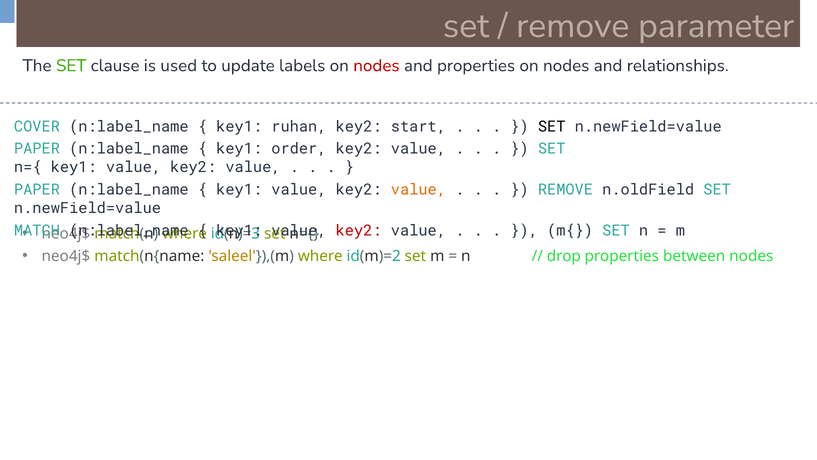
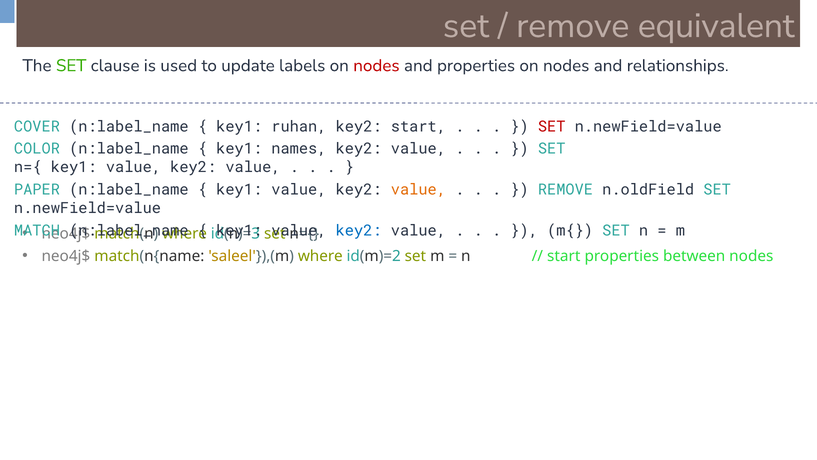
parameter: parameter -> equivalent (716, 26)
SET colour: black -> red (552, 126)
PAPER: PAPER -> COLOR (37, 149)
order: order -> names (299, 149)
key2 colour: red -> blue (359, 230)
drop: drop -> start (564, 256)
